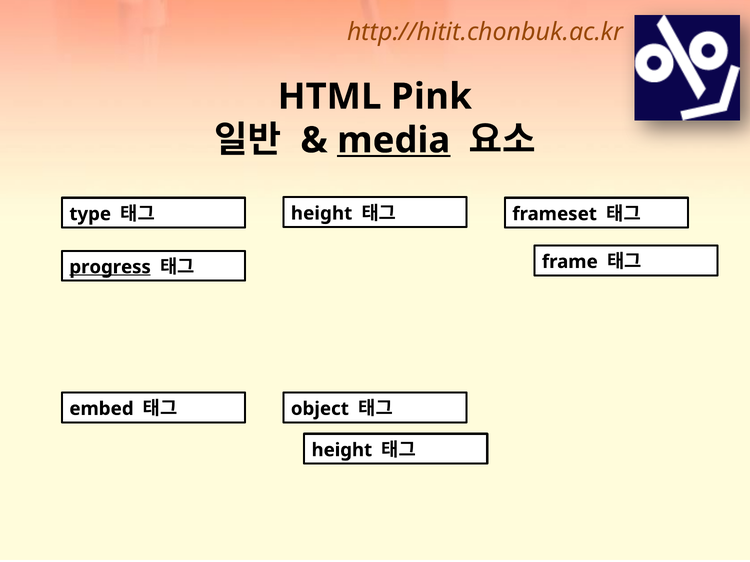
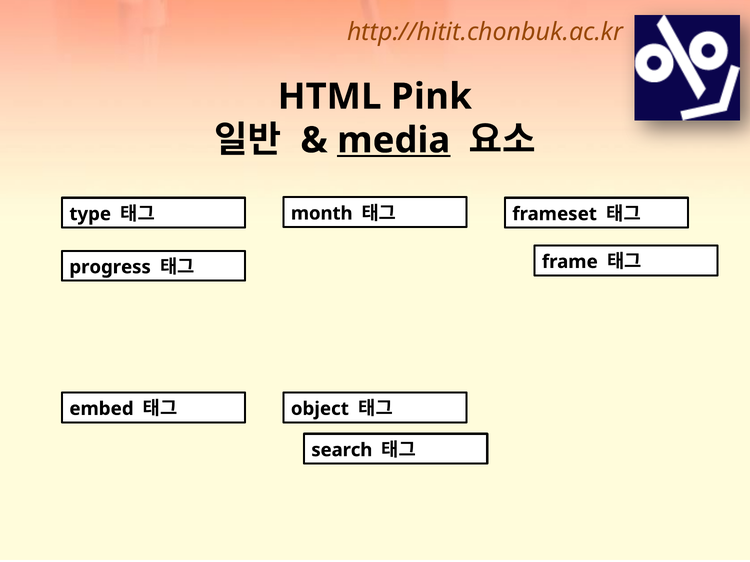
height: height -> month (322, 214)
progress underline: present -> none (110, 267)
height: height -> search (342, 450)
